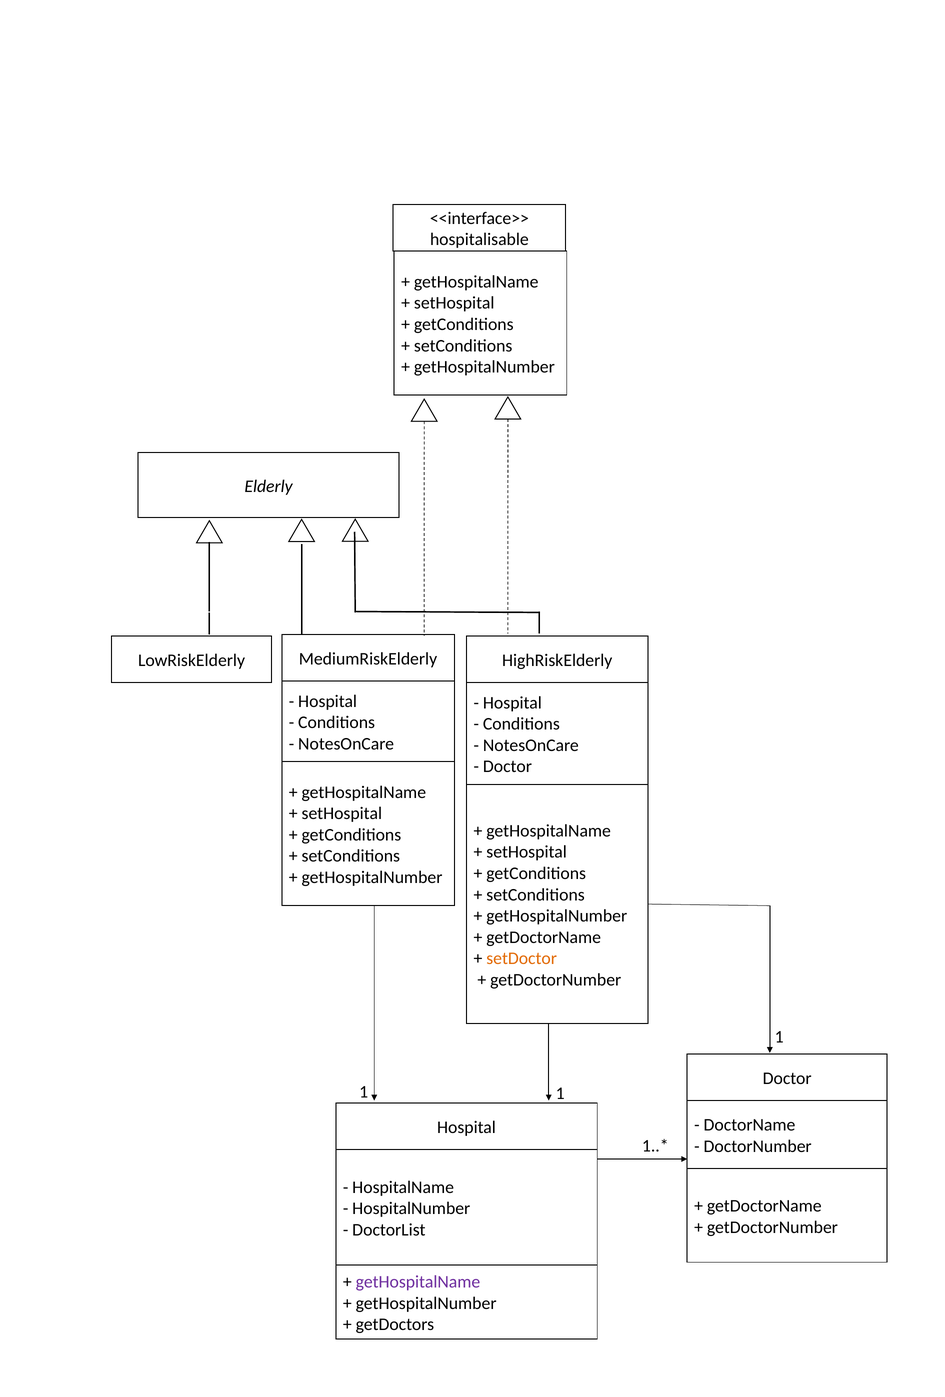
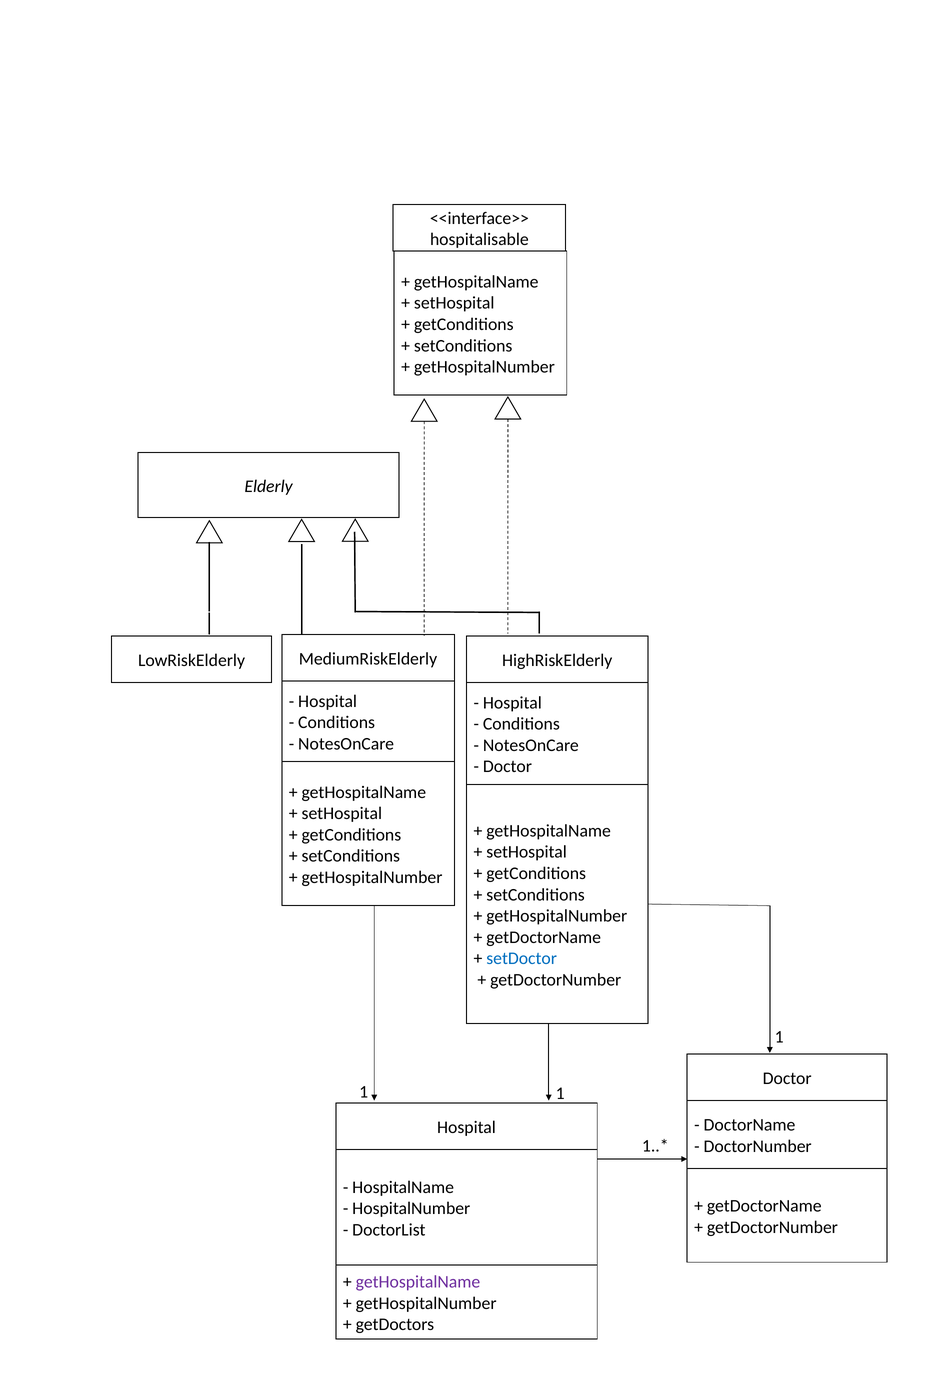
setDoctor colour: orange -> blue (522, 958)
